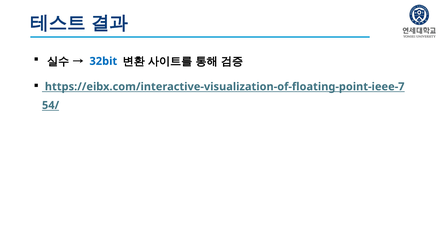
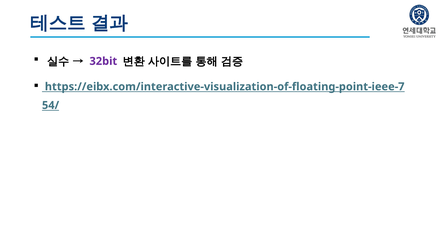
32bit colour: blue -> purple (103, 61)
